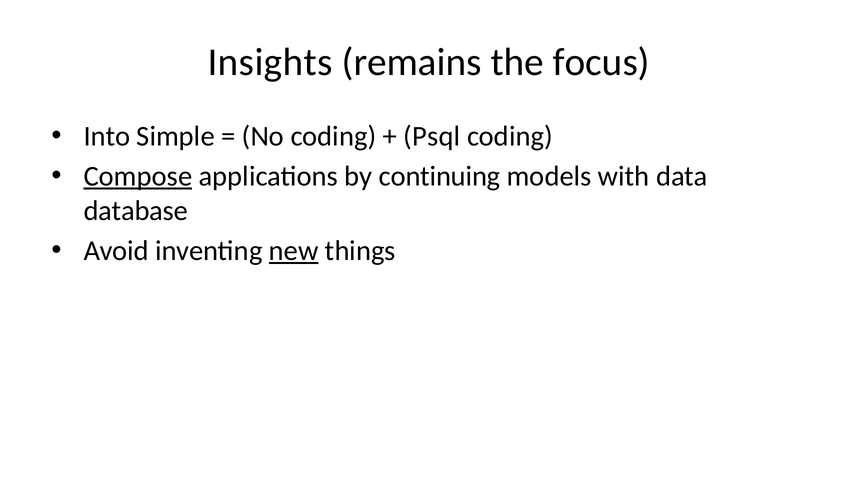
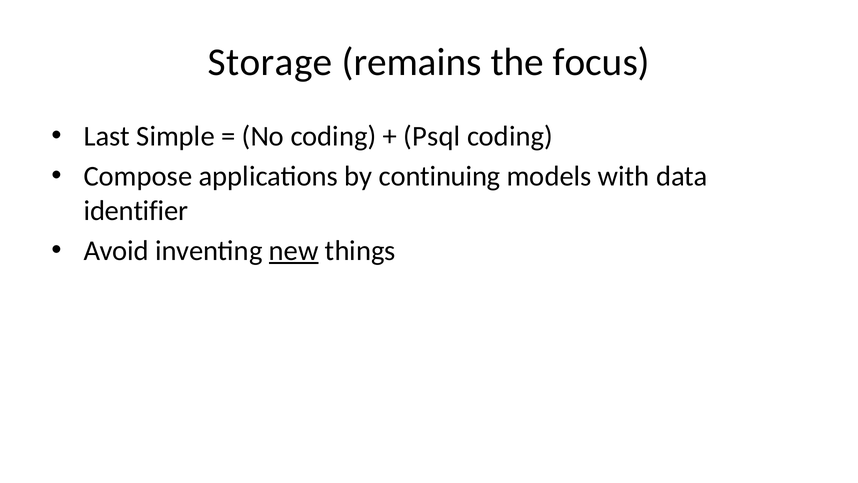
Insights: Insights -> Storage (270, 62)
Into: Into -> Last (107, 136)
Compose underline: present -> none (138, 176)
database: database -> identifier (136, 210)
